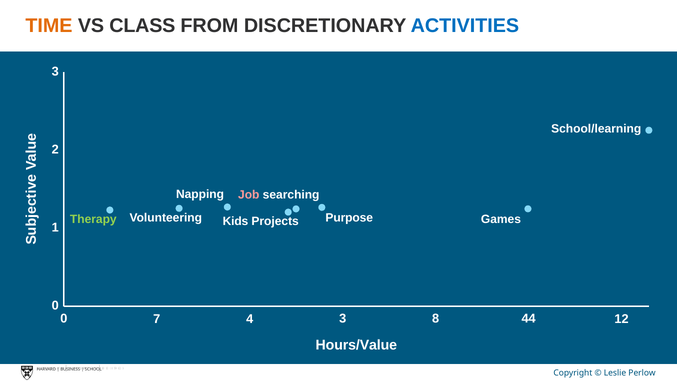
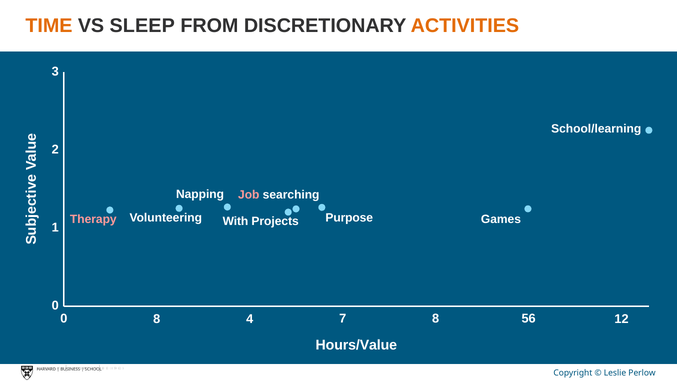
CLASS: CLASS -> SLEEP (142, 26)
ACTIVITIES colour: blue -> orange (465, 26)
Therapy colour: light green -> pink (93, 219)
Kids: Kids -> With (235, 221)
0 7: 7 -> 8 (157, 319)
4 3: 3 -> 7 (343, 319)
44: 44 -> 56 (529, 319)
